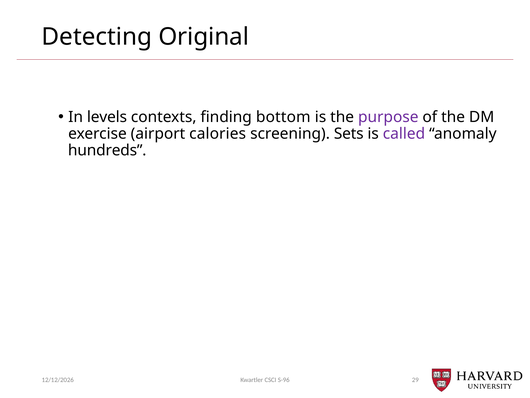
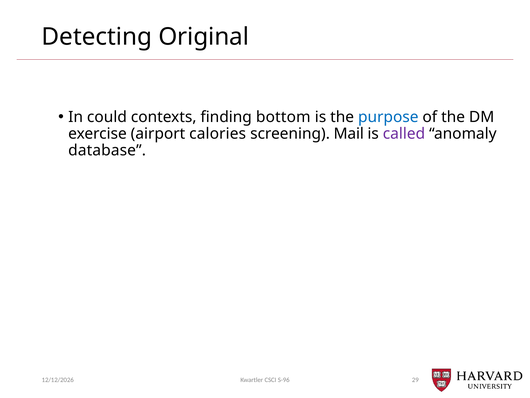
levels: levels -> could (107, 117)
purpose colour: purple -> blue (388, 117)
Sets: Sets -> Mail (349, 134)
hundreds: hundreds -> database (107, 150)
